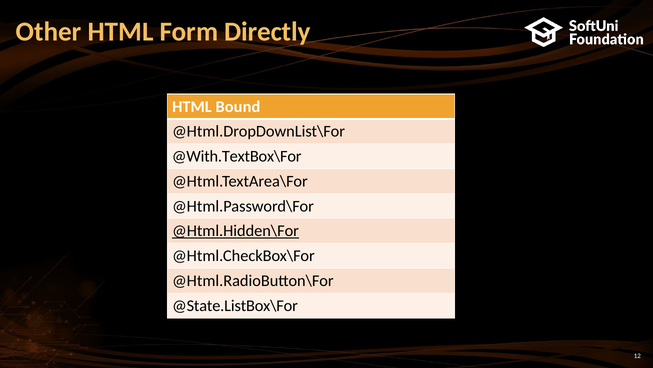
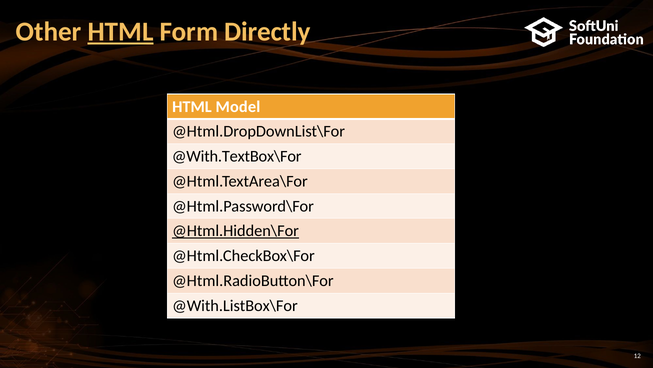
HTML underline: none -> present (121, 32)
Bound: Bound -> Model (238, 106)
@State.ListBox\For: @State.ListBox\For -> @With.ListBox\For (235, 305)
